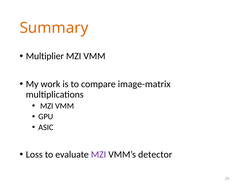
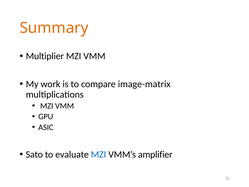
Loss: Loss -> Sato (34, 154)
MZI colour: purple -> blue (99, 154)
detector: detector -> amplifier (155, 154)
